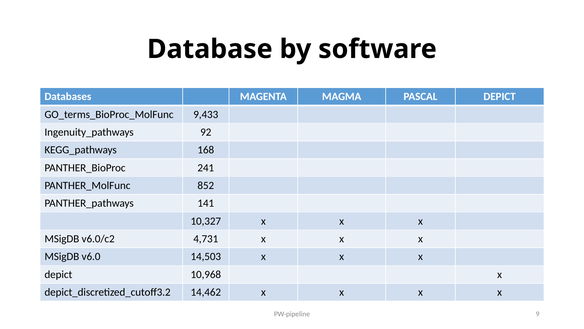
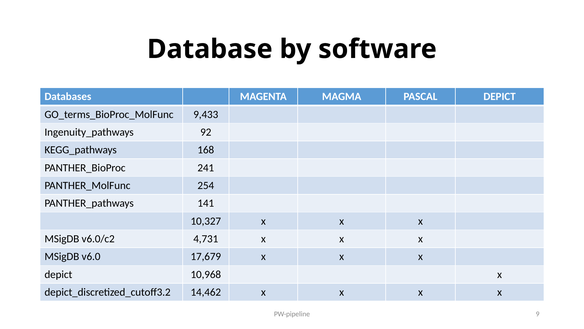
852: 852 -> 254 (206, 185)
14,503: 14,503 -> 17,679 (206, 256)
